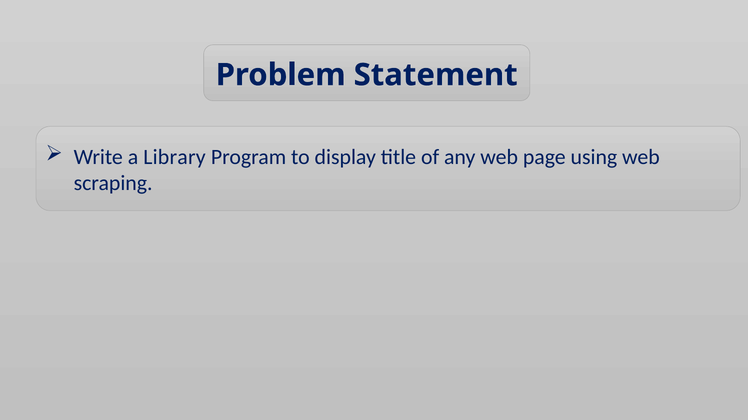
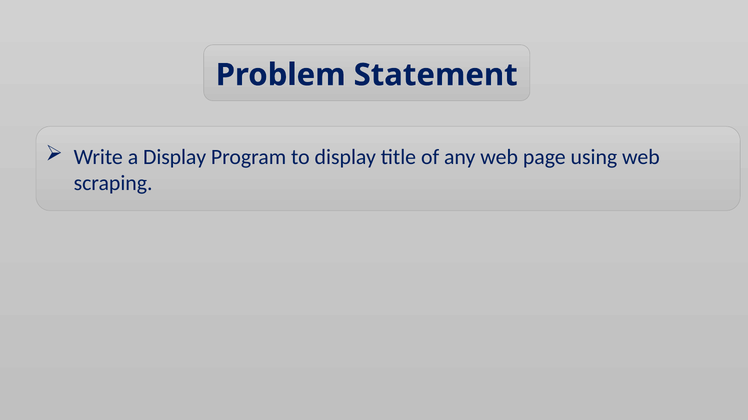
a Library: Library -> Display (175, 157)
